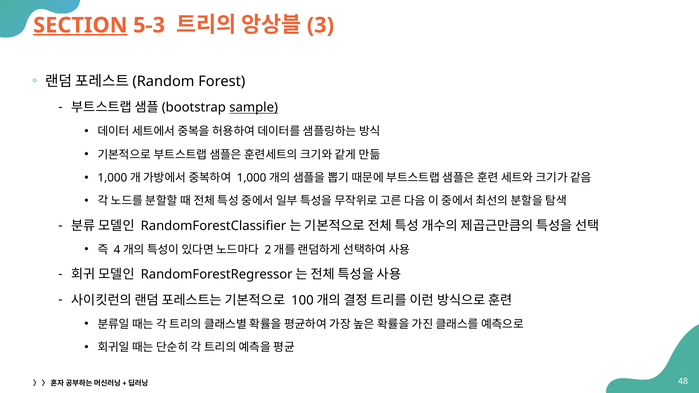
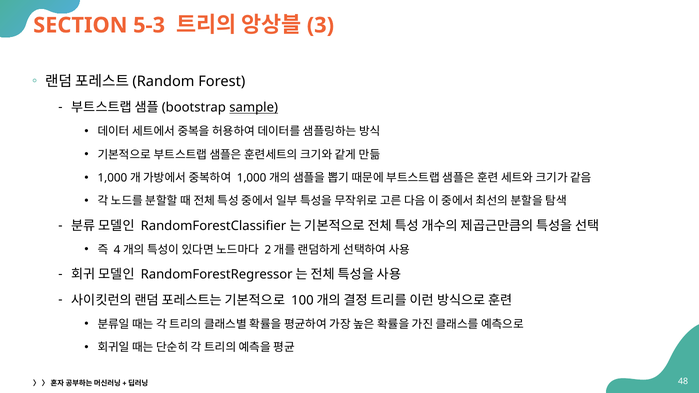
SECTION underline: present -> none (80, 25)
